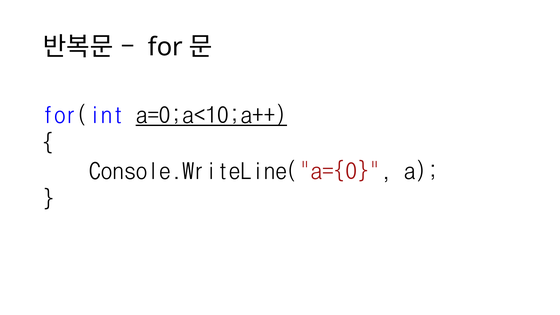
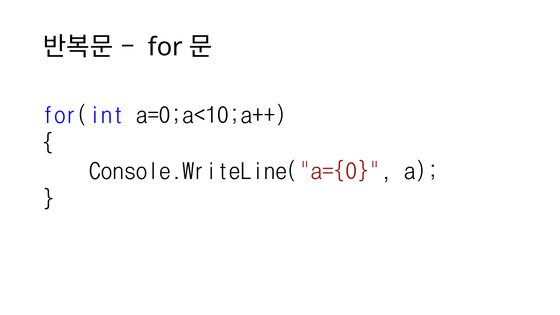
a=0;a<10;a++ underline: present -> none (211, 115)
